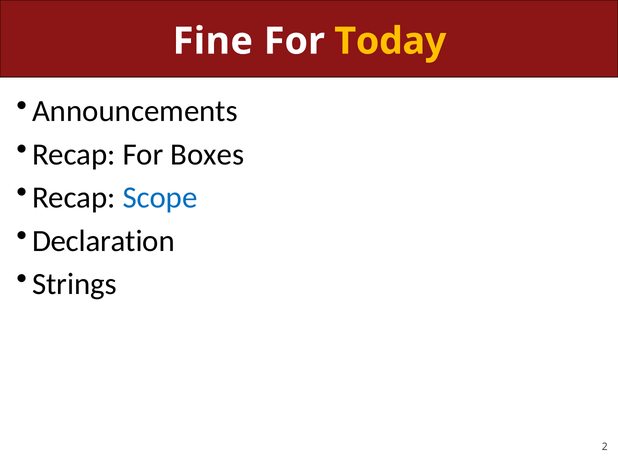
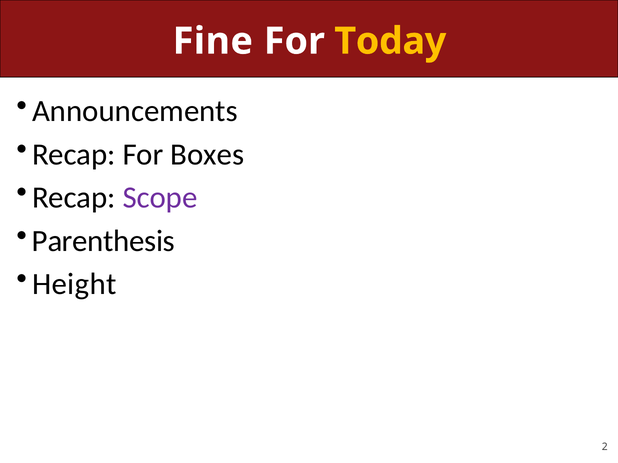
Scope colour: blue -> purple (160, 198)
Declaration: Declaration -> Parenthesis (103, 241)
Strings: Strings -> Height (74, 284)
